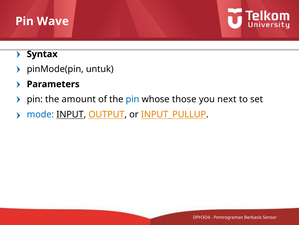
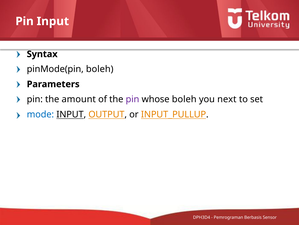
Pin Wave: Wave -> Input (53, 21)
pinMode(pin untuk: untuk -> boleh (100, 69)
pin colour: blue -> purple (132, 99)
whose those: those -> boleh (184, 99)
